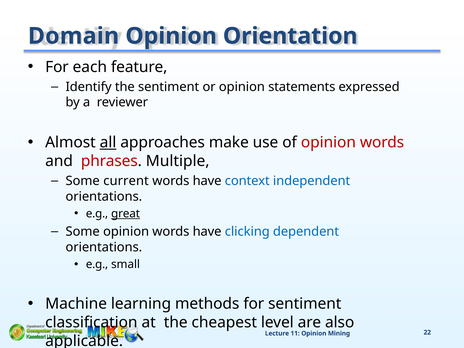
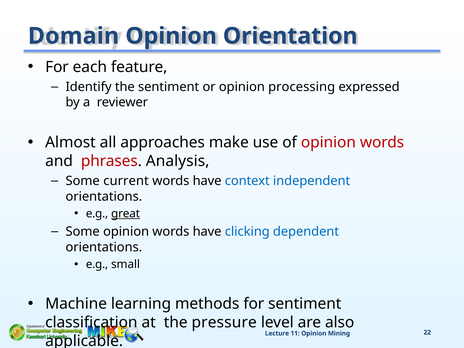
statements: statements -> processing (302, 87)
all underline: present -> none (108, 142)
Multiple: Multiple -> Analysis (178, 161)
cheapest: cheapest -> pressure (224, 322)
